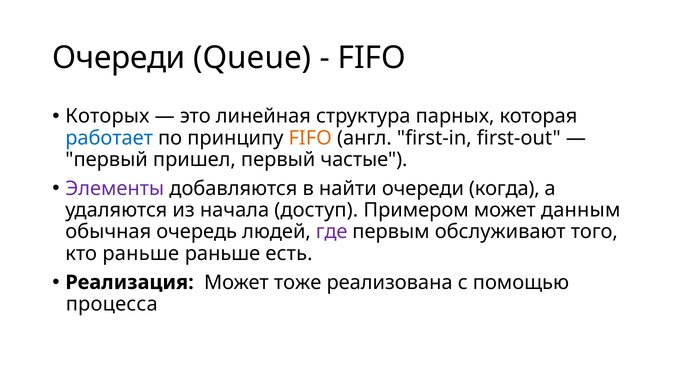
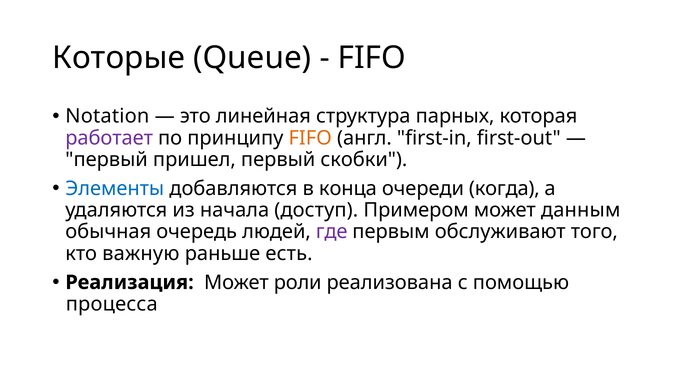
Очереди: Очереди -> Которые (119, 58)
Которых: Которых -> Notation (107, 116)
работает colour: blue -> purple (109, 138)
частые: частые -> скобки (364, 160)
Элементы colour: purple -> blue (115, 189)
найти: найти -> конца (348, 189)
кто раньше: раньше -> важную (141, 254)
тоже: тоже -> роли (298, 282)
